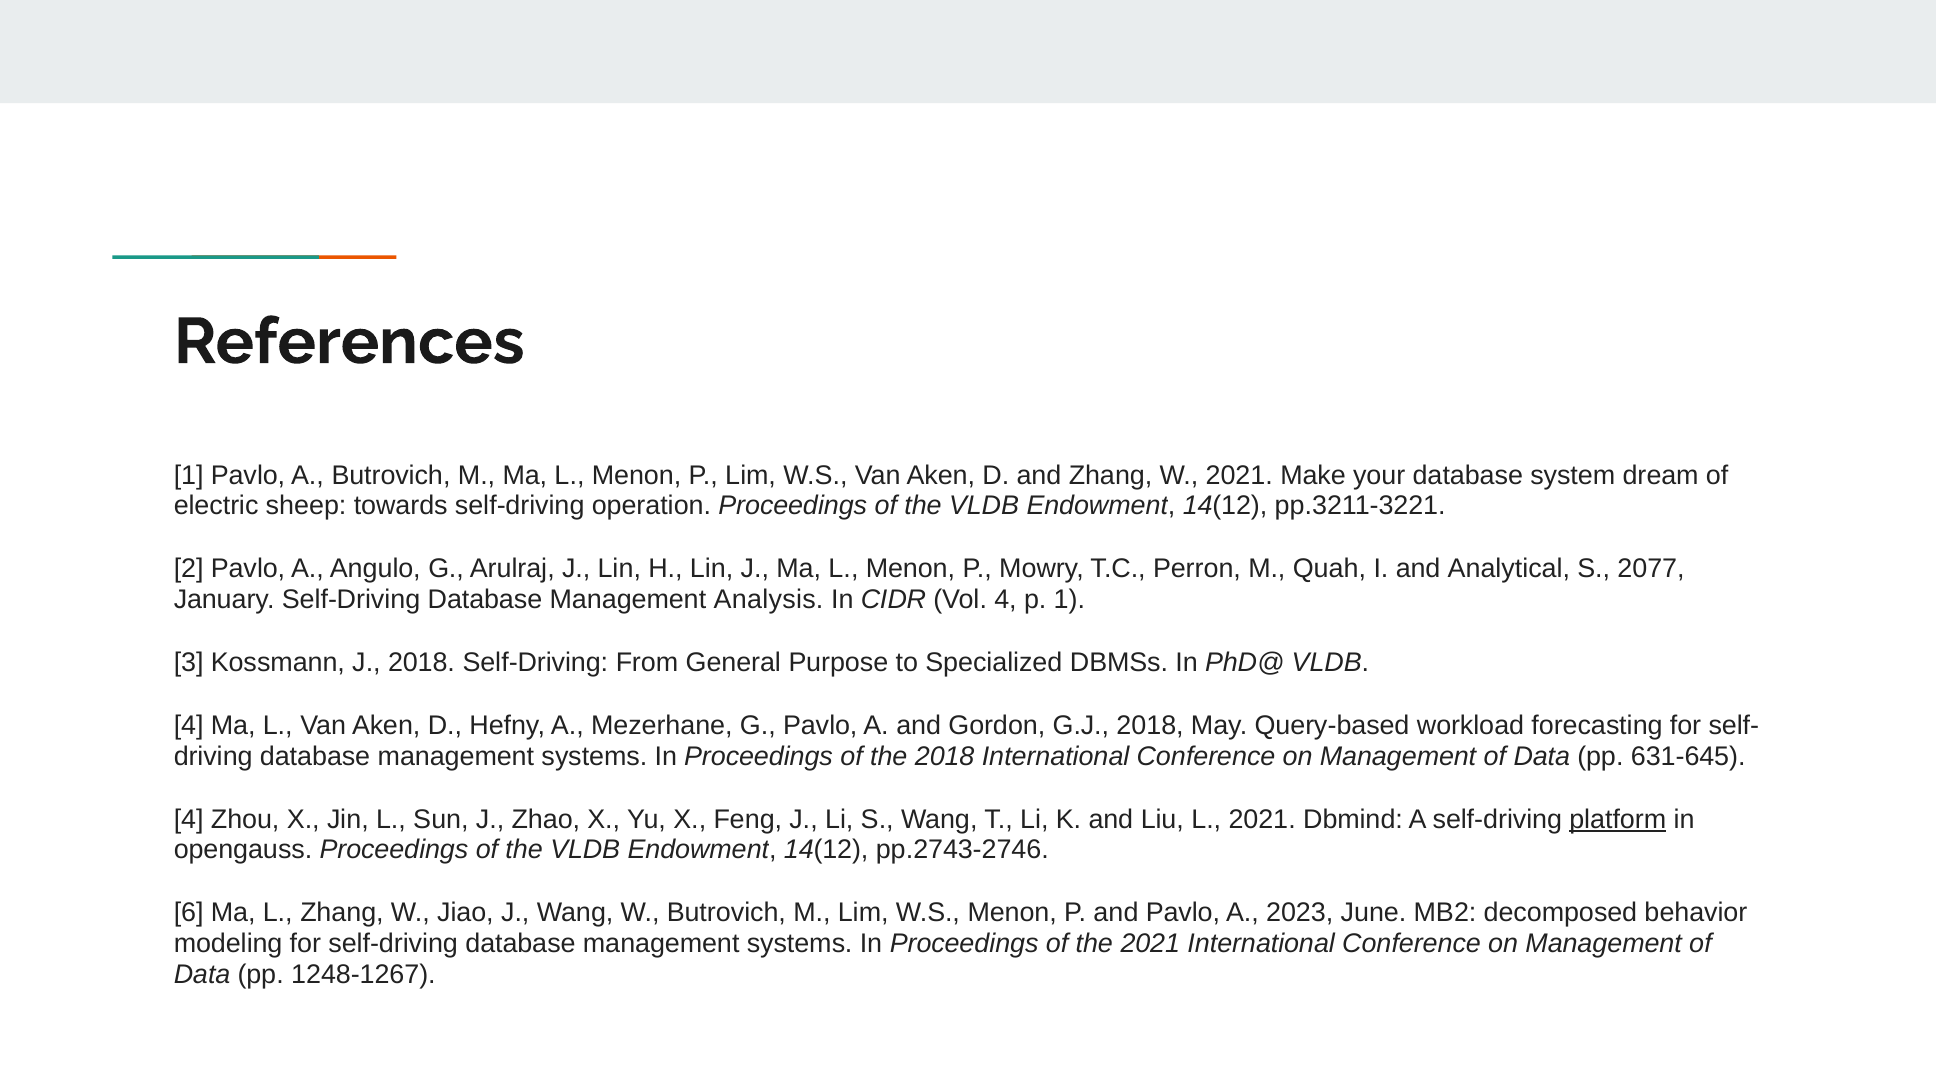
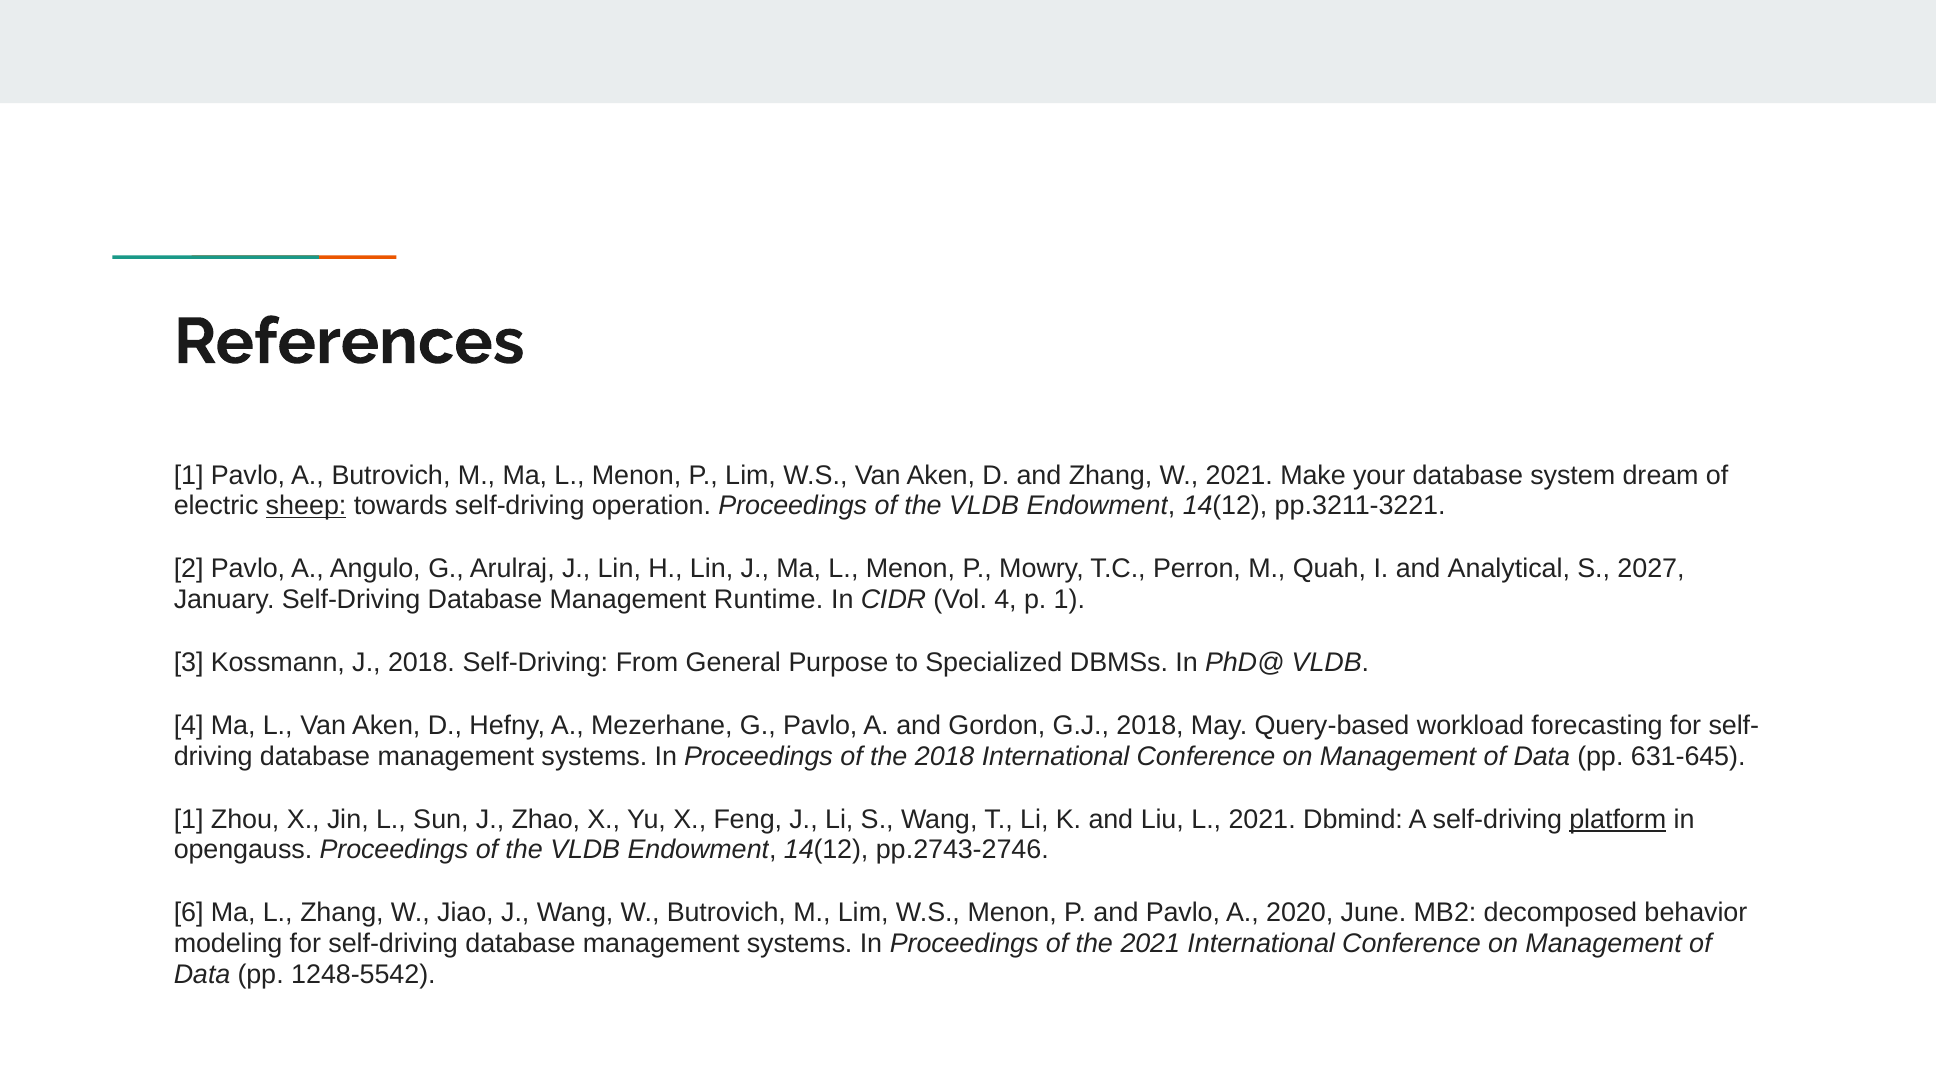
sheep underline: none -> present (306, 506)
2077: 2077 -> 2027 (1651, 569)
Analysis: Analysis -> Runtime (769, 600)
4: 4 -> 1 (189, 819)
2023: 2023 -> 2020 (1300, 913)
1248-1267: 1248-1267 -> 1248-5542 (363, 974)
